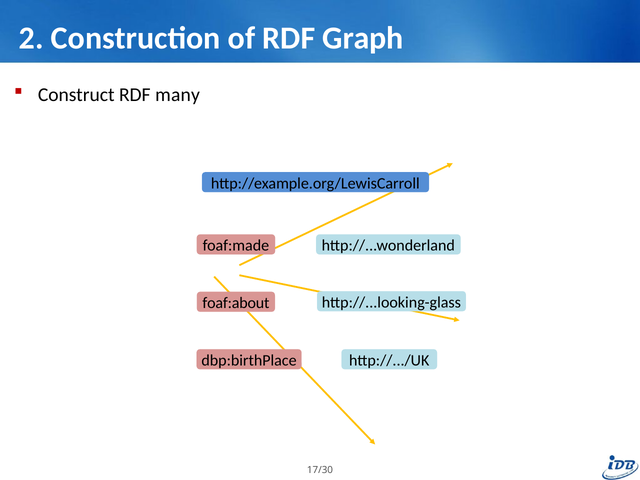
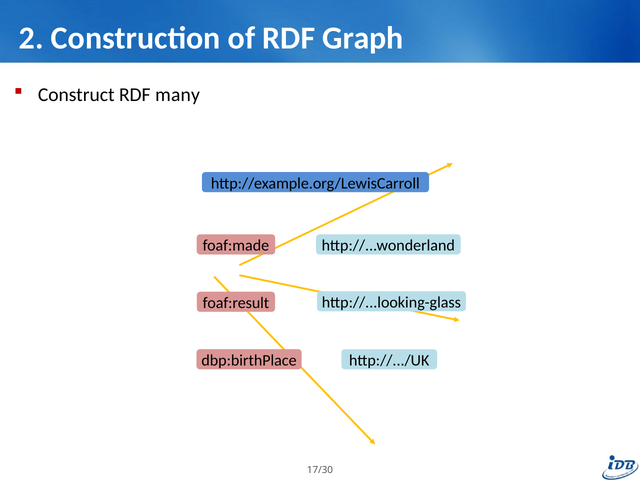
foaf:about: foaf:about -> foaf:result (236, 303)
